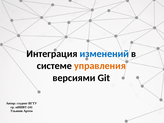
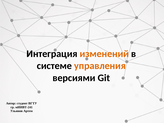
изменений colour: blue -> orange (104, 54)
